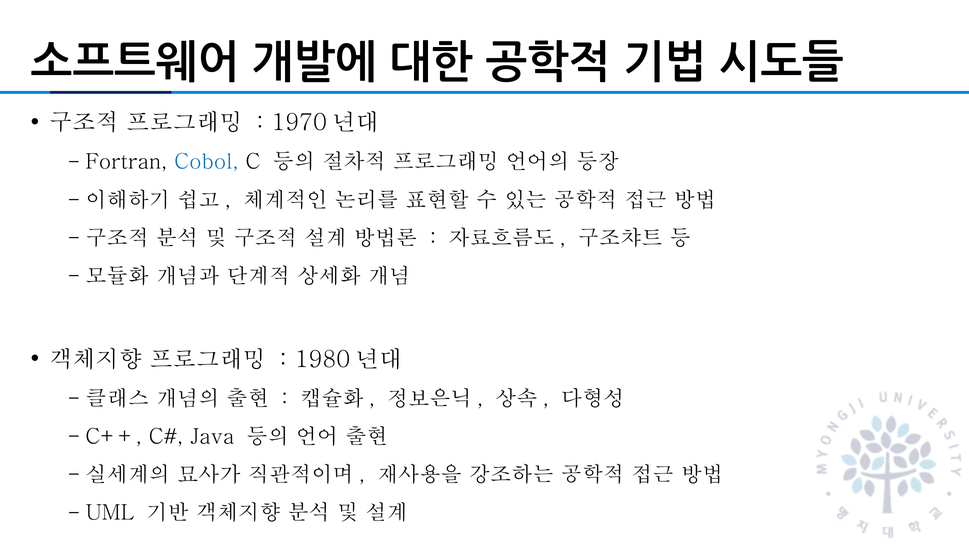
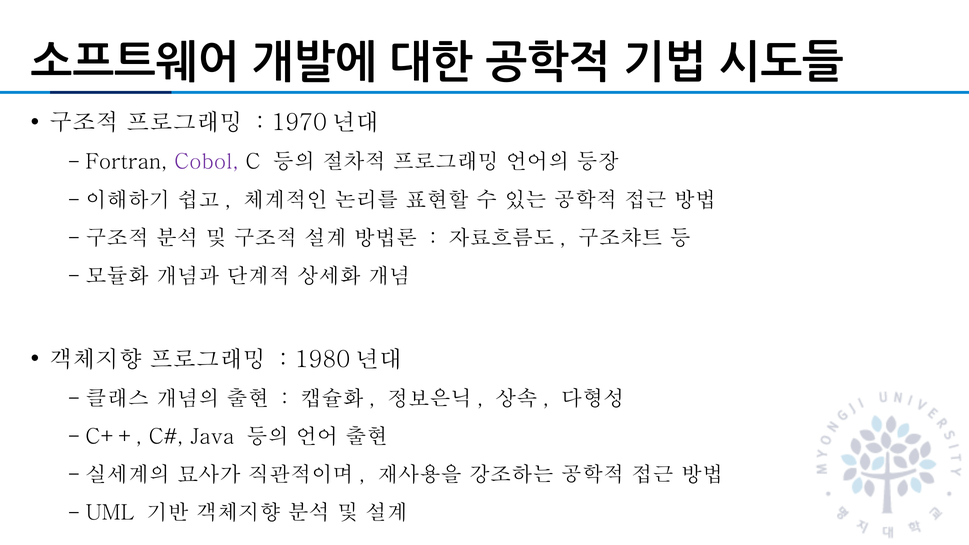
Cobol colour: blue -> purple (206, 162)
